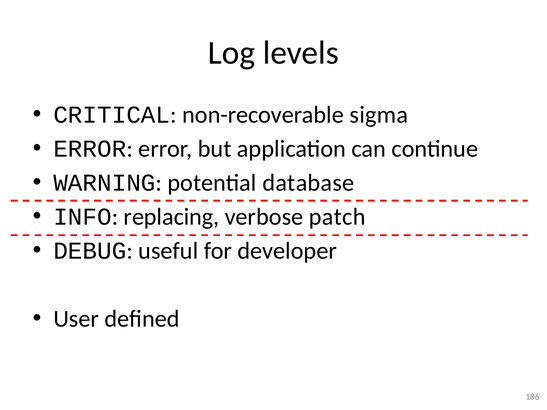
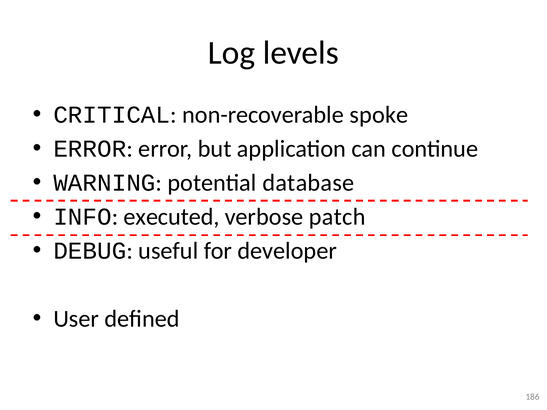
sigma: sigma -> spoke (379, 115)
replacing: replacing -> executed (172, 217)
